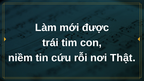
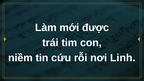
Thật: Thật -> Linh (123, 58)
